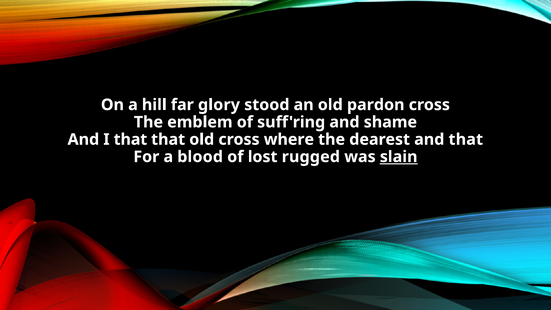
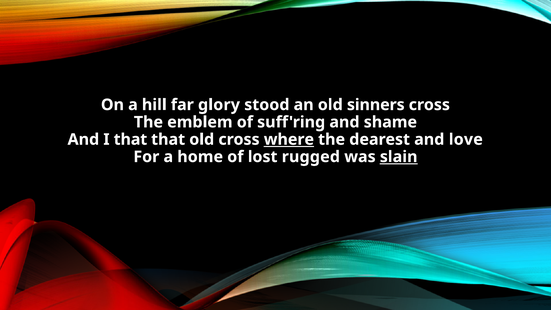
pardon: pardon -> sinners (376, 105)
where underline: none -> present (289, 139)
and that: that -> love (466, 139)
blood: blood -> home (200, 157)
